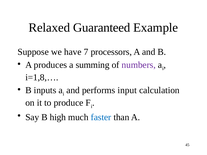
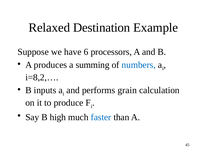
Guaranteed: Guaranteed -> Destination (102, 28)
7: 7 -> 6 (86, 52)
numbers colour: purple -> blue (139, 65)
i=1,8,…: i=1,8,… -> i=8,2,… (42, 77)
input: input -> grain (127, 90)
